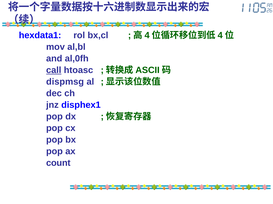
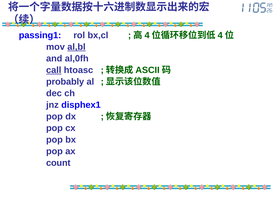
hexdata1: hexdata1 -> passing1 (40, 36)
al,bl underline: none -> present (76, 47)
dispmsg: dispmsg -> probably (65, 82)
